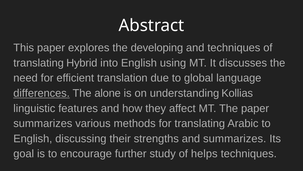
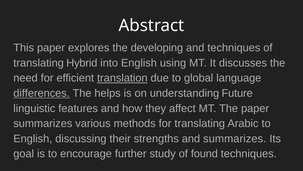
translation underline: none -> present (122, 78)
alone: alone -> helps (108, 93)
Kollias: Kollias -> Future (237, 93)
helps: helps -> found (204, 153)
